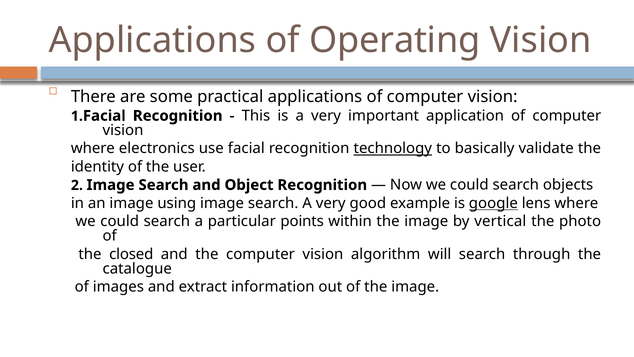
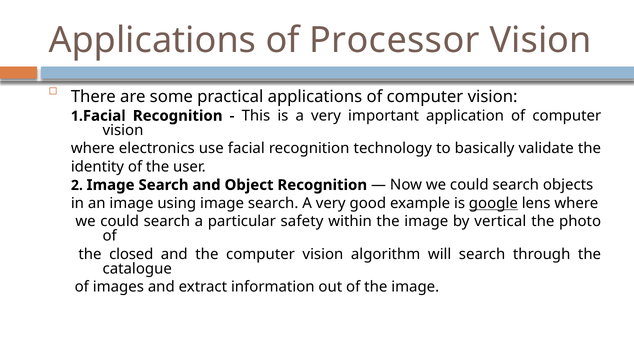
Operating: Operating -> Processor (395, 40)
technology underline: present -> none (393, 148)
points: points -> safety (302, 221)
